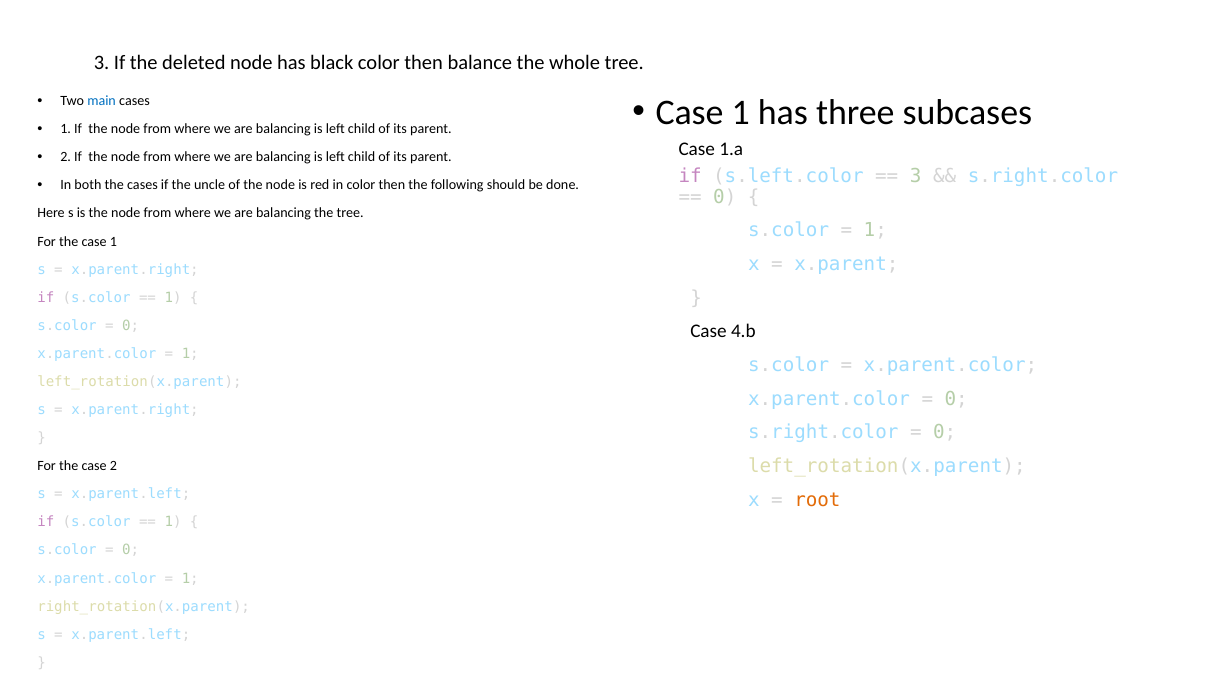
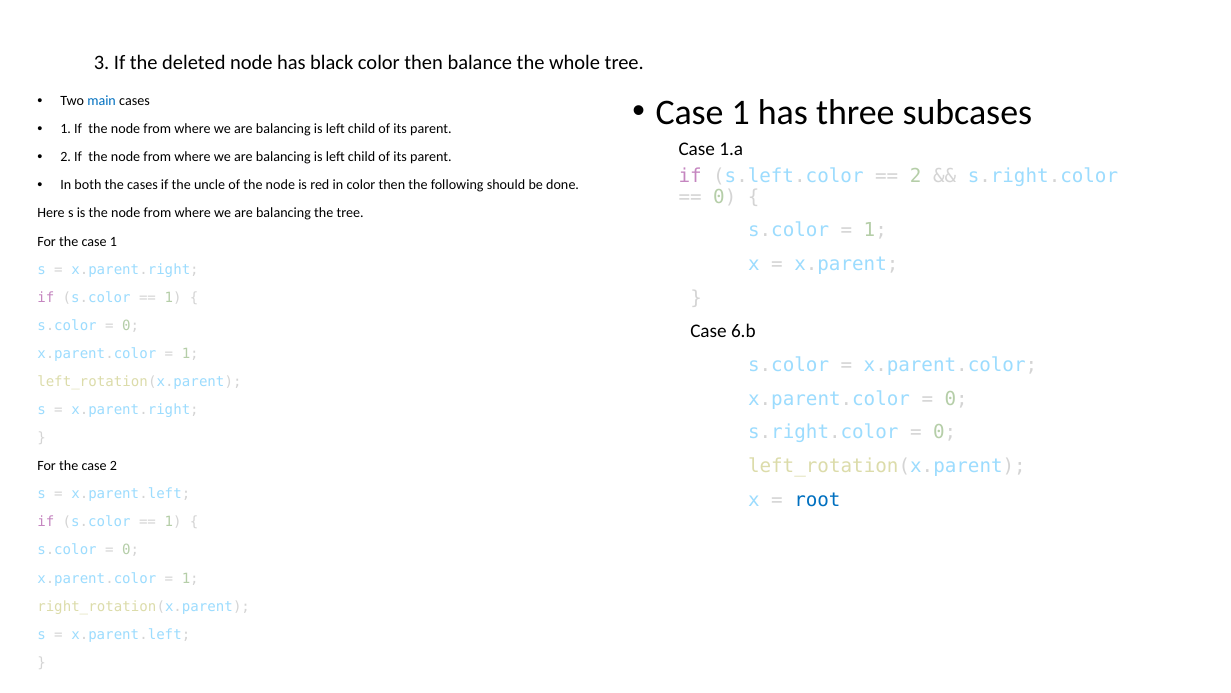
3: 3 -> 2 (916, 176)
4.b: 4.b -> 6.b (743, 331)
root colour: orange -> blue (817, 499)
